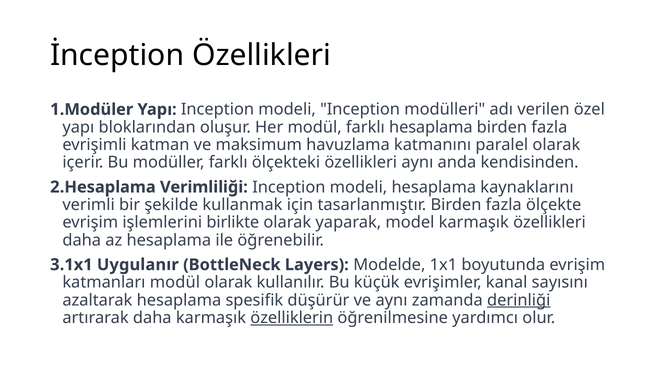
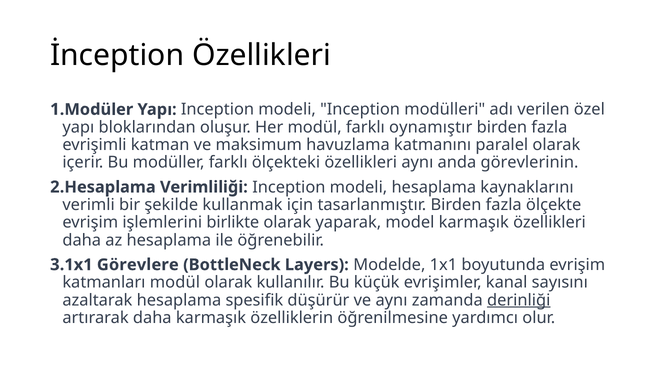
farklı hesaplama: hesaplama -> oynamıştır (431, 127)
kendisinden: kendisinden -> görevlerinin (530, 163)
Uygulanır: Uygulanır -> Görevlere (138, 265)
özelliklerin underline: present -> none (292, 318)
